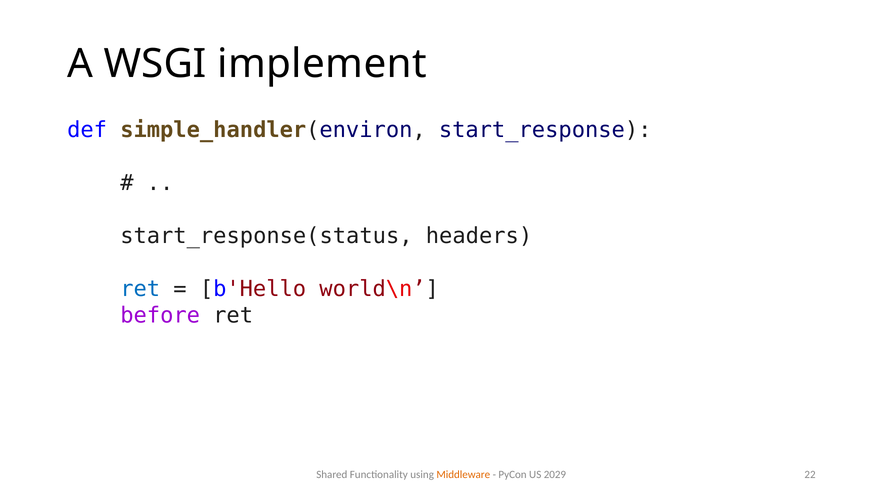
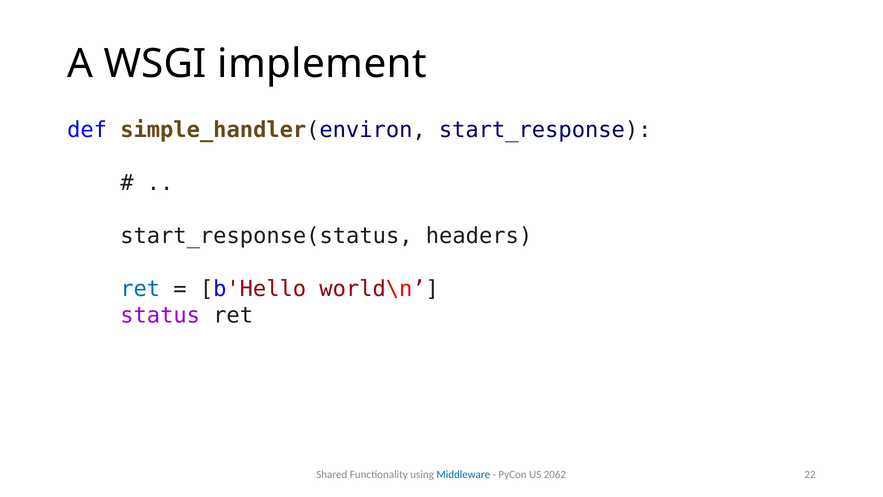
before: before -> status (160, 315)
Middleware colour: orange -> blue (463, 474)
2029: 2029 -> 2062 (555, 474)
